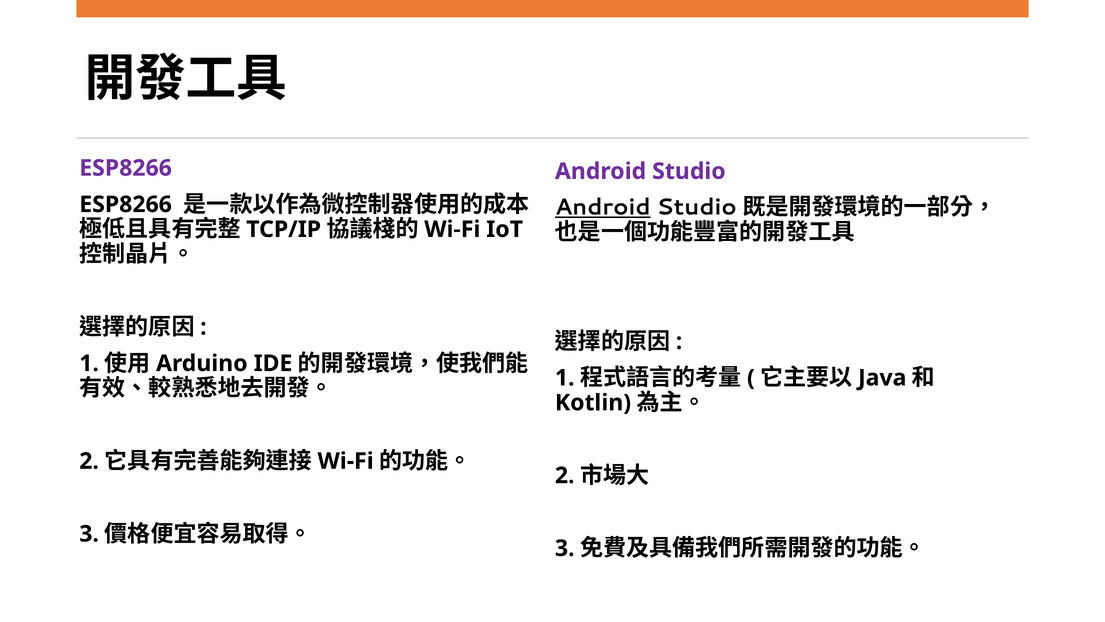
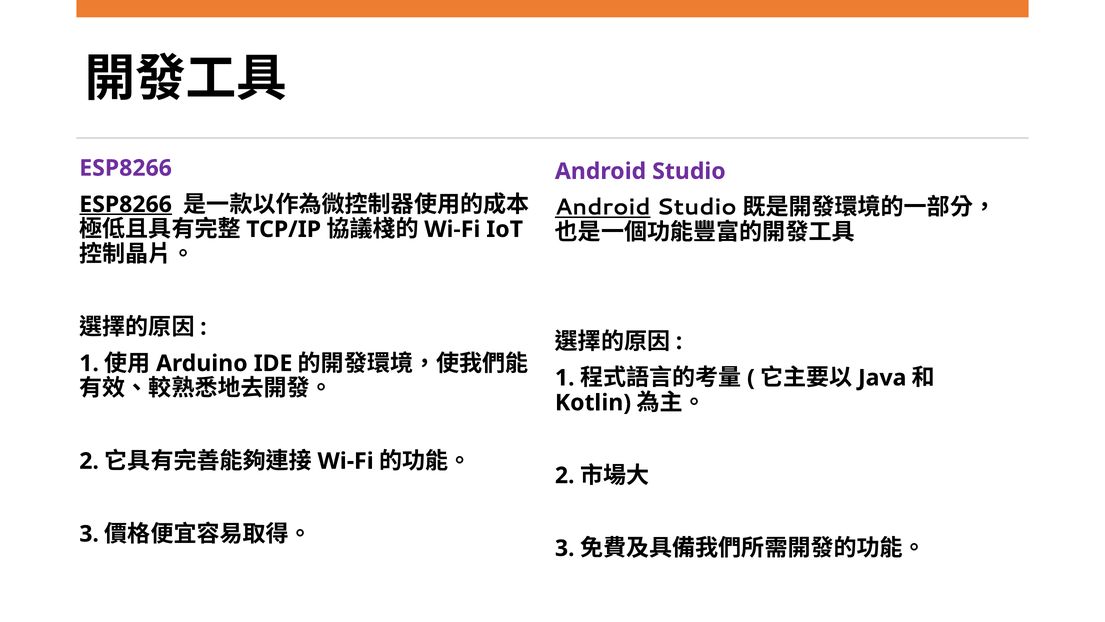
ESP8266 underline: none -> present (126, 204)
